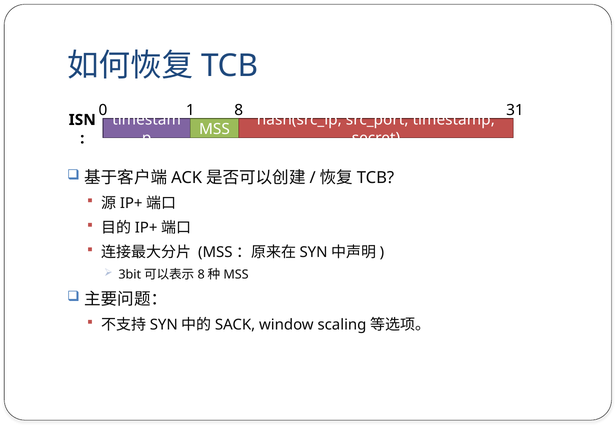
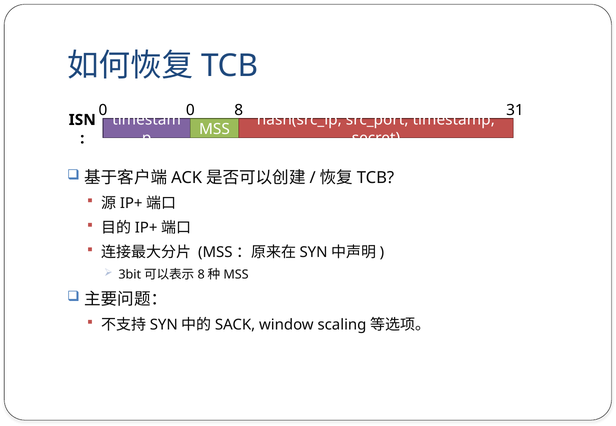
0 1: 1 -> 0 (190, 110)
